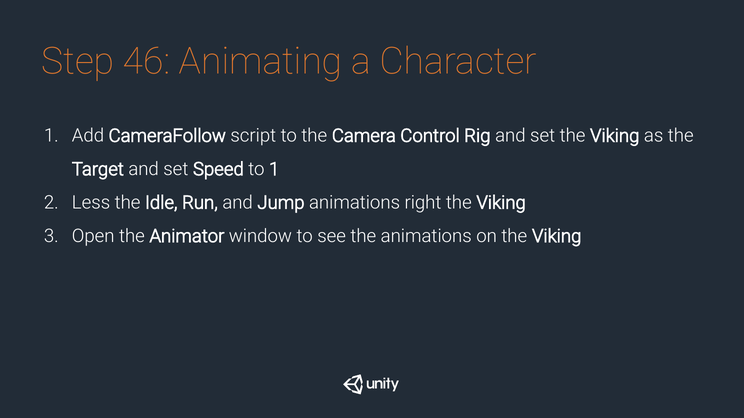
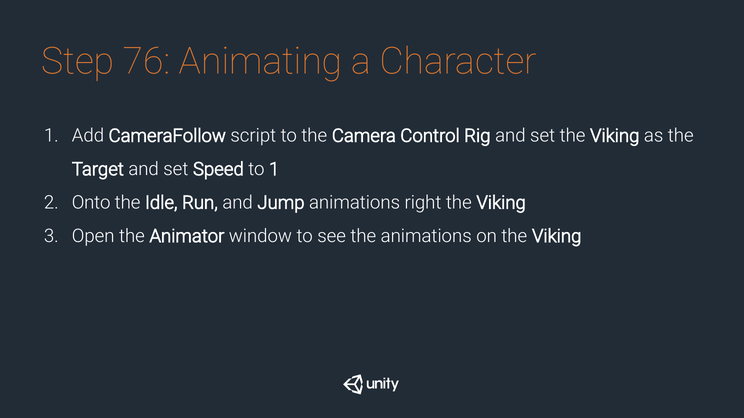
46: 46 -> 76 (147, 62)
Less: Less -> Onto (91, 203)
